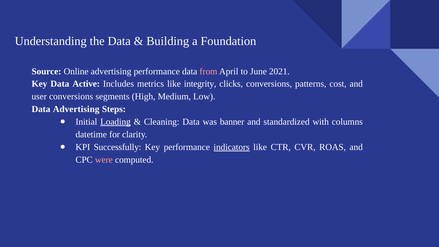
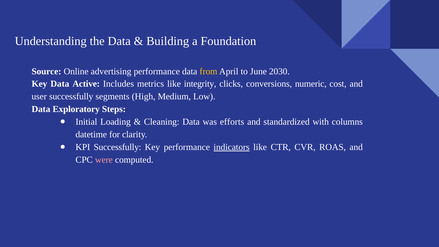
from colour: pink -> yellow (208, 71)
2021: 2021 -> 2030 (279, 71)
patterns: patterns -> numeric (311, 84)
user conversions: conversions -> successfully (71, 97)
Data Advertising: Advertising -> Exploratory (76, 109)
Loading underline: present -> none (116, 122)
banner: banner -> efforts (232, 122)
